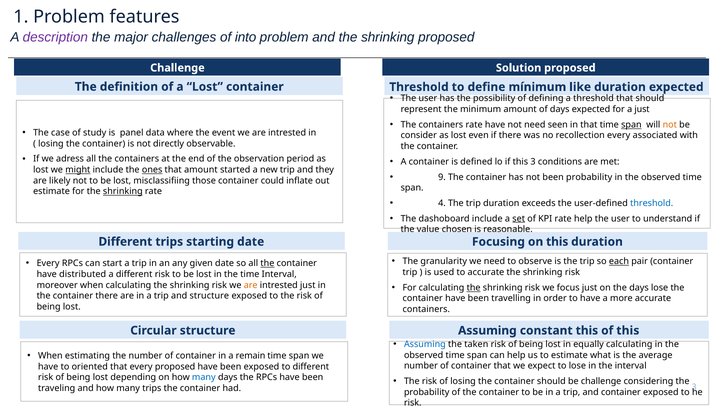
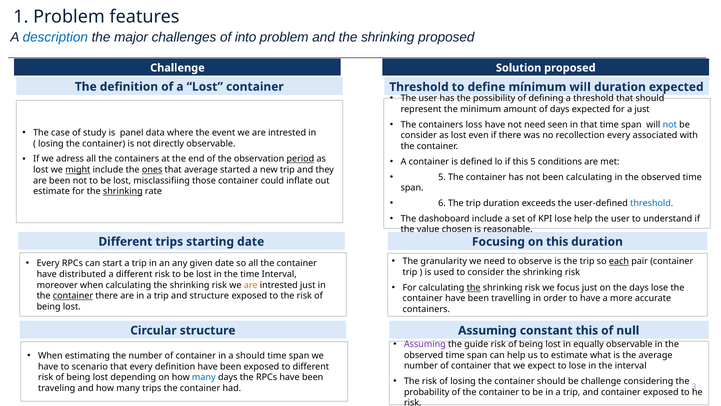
description colour: purple -> blue (55, 37)
mínimum like: like -> will (580, 87)
containers rate: rate -> loss (474, 125)
span underline: present -> none (631, 125)
not colour: orange -> blue (670, 125)
period underline: none -> present (300, 159)
this 3: 3 -> 5 (533, 162)
that amount: amount -> average (201, 170)
9: 9 -> 5 (442, 177)
been probability: probability -> calculating (589, 177)
are likely: likely -> been (60, 180)
4: 4 -> 6 (442, 203)
set underline: present -> none (519, 218)
KPI rate: rate -> lose (563, 218)
the underline: present -> none (267, 263)
to accurate: accurate -> consider (486, 272)
container underline: none -> present (73, 296)
of this: this -> null (628, 330)
Assuming colour: blue -> purple (425, 344)
taken: taken -> guide (476, 344)
equally calculating: calculating -> observable (629, 344)
a remain: remain -> should (250, 355)
oriented: oriented -> scenario (90, 366)
every proposed: proposed -> definition (175, 366)
